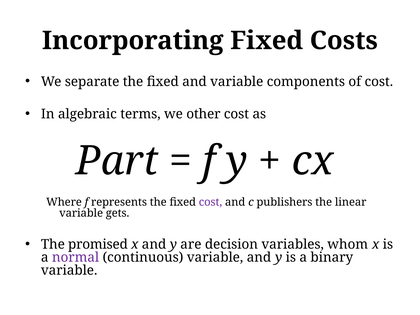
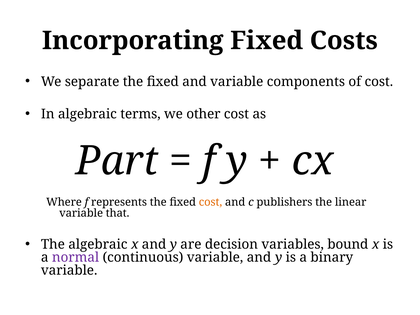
cost colour: purple -> orange (210, 202)
gets: gets -> that (118, 213)
The promised: promised -> algebraic (98, 244)
whom: whom -> bound (348, 244)
